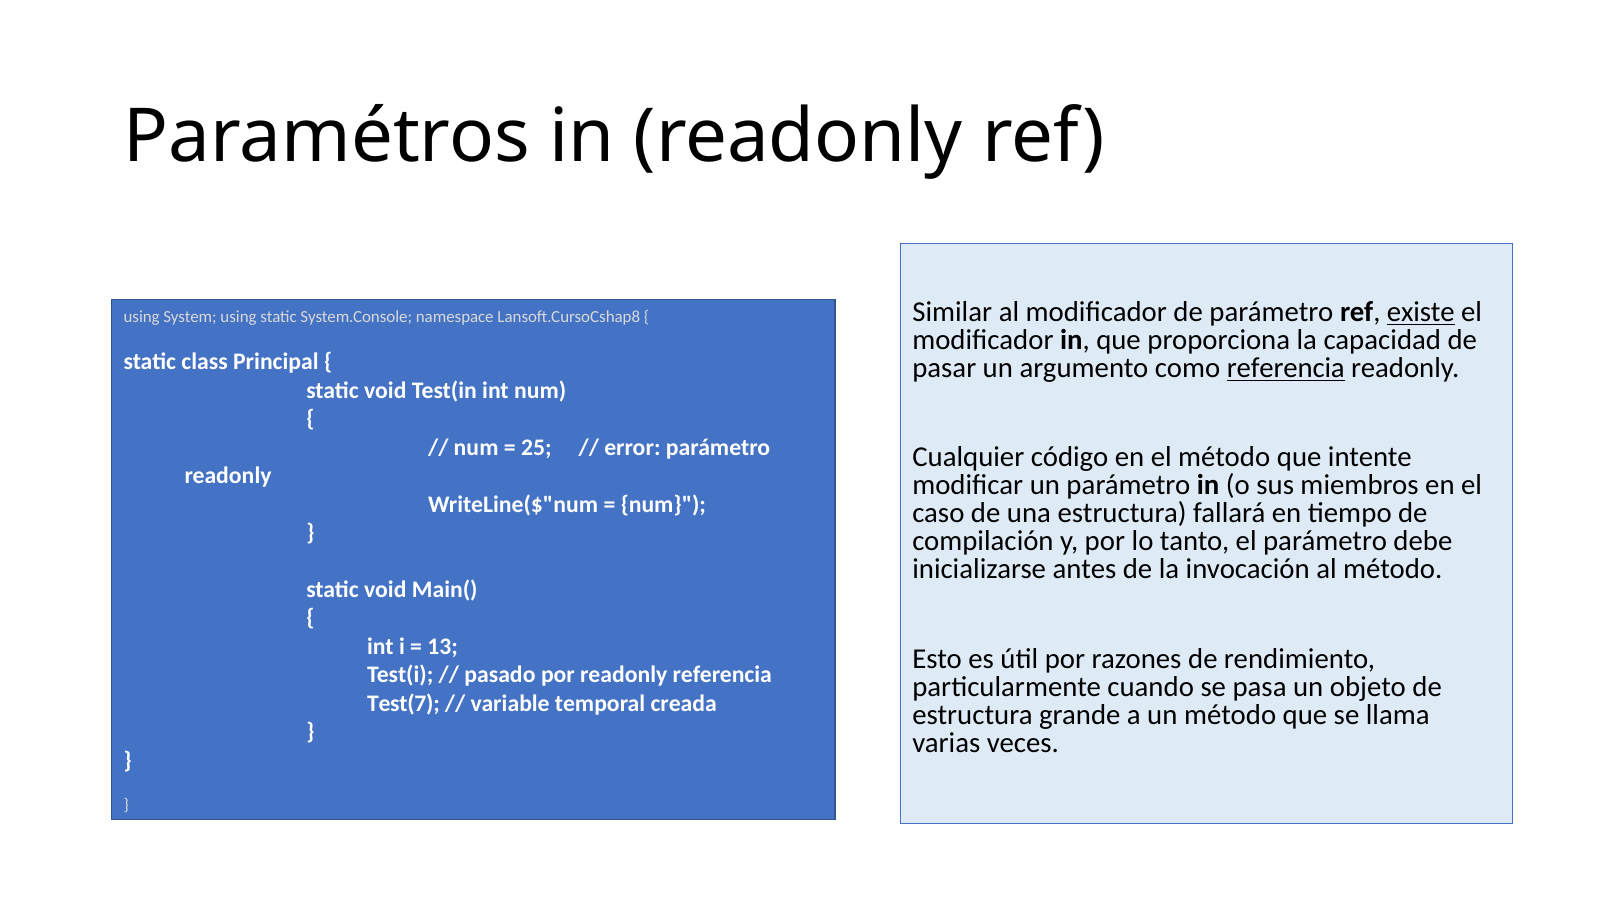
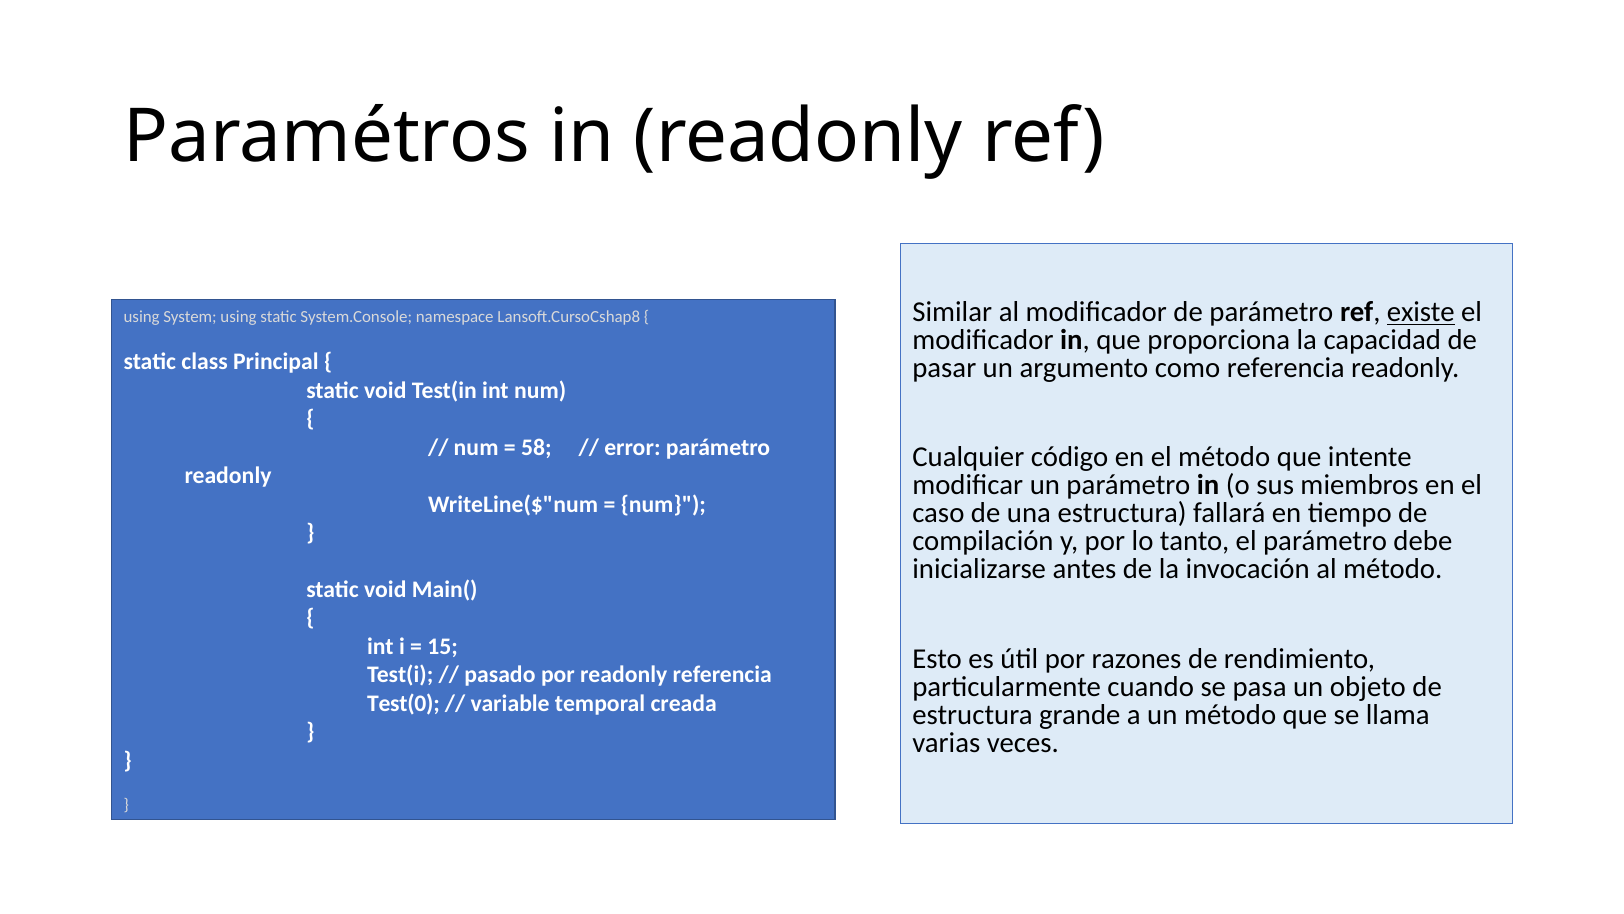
referencia underline: present -> none (1286, 368)
25: 25 -> 58 (536, 447)
13: 13 -> 15 (443, 646)
Test(7: Test(7 -> Test(0 (403, 703)
